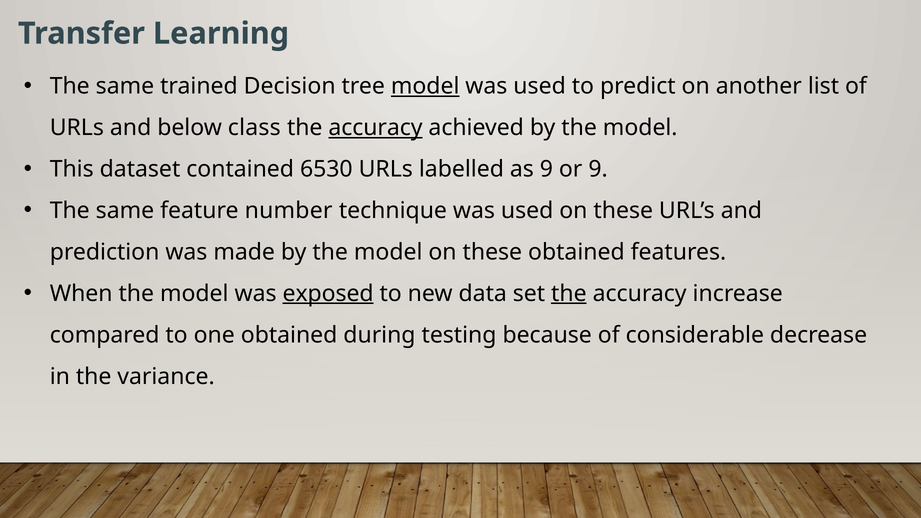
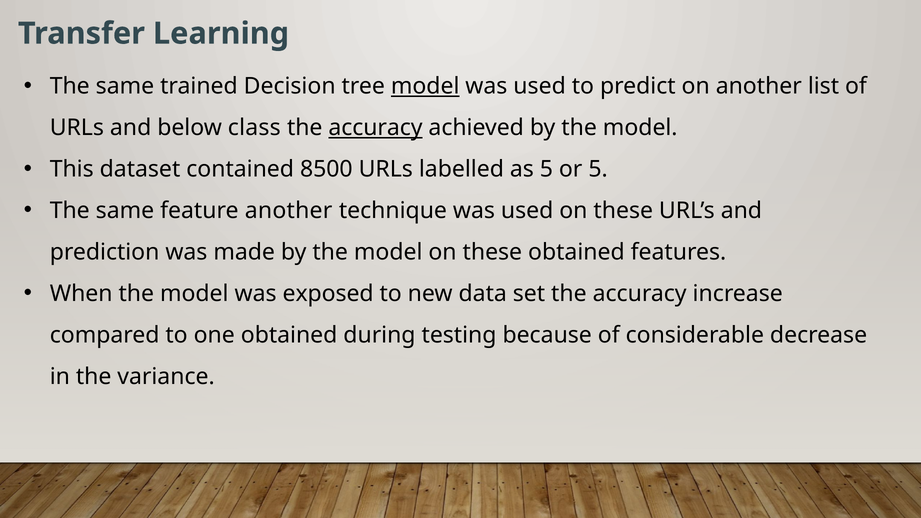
6530: 6530 -> 8500 (326, 169)
as 9: 9 -> 5 (546, 169)
or 9: 9 -> 5 (598, 169)
feature number: number -> another (289, 211)
exposed underline: present -> none (328, 294)
the underline: present -> none (569, 294)
